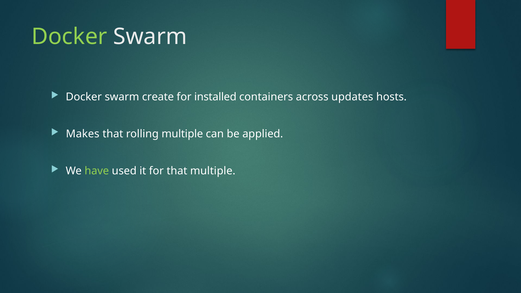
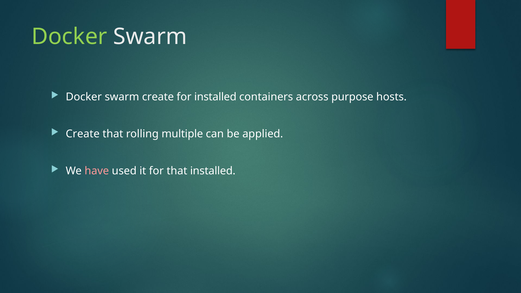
updates: updates -> purpose (352, 97)
Makes: Makes -> Create (83, 134)
have colour: light green -> pink (97, 171)
that multiple: multiple -> installed (213, 171)
